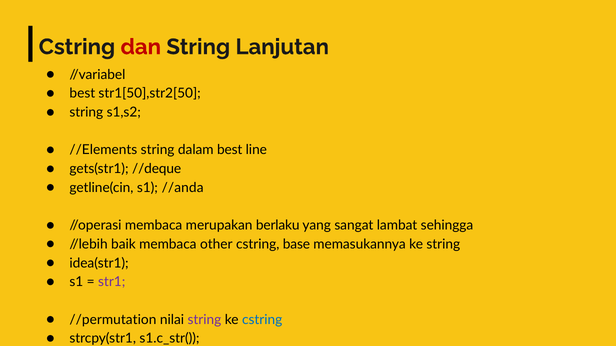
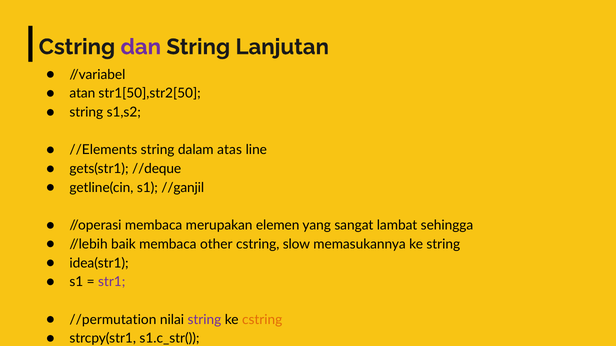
dan colour: red -> purple (141, 47)
best: best -> atan (82, 94)
dalam best: best -> atas (230, 150)
//anda: //anda -> //ganjil (183, 188)
berlaku: berlaku -> elemen (278, 226)
base: base -> slow (296, 245)
cstring colour: blue -> orange (262, 320)
